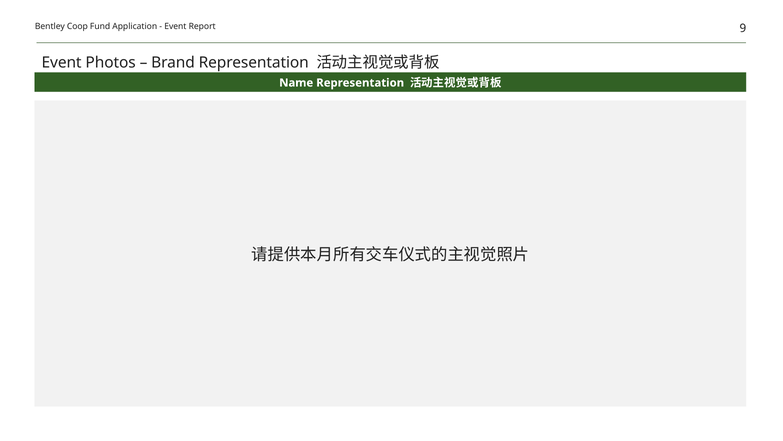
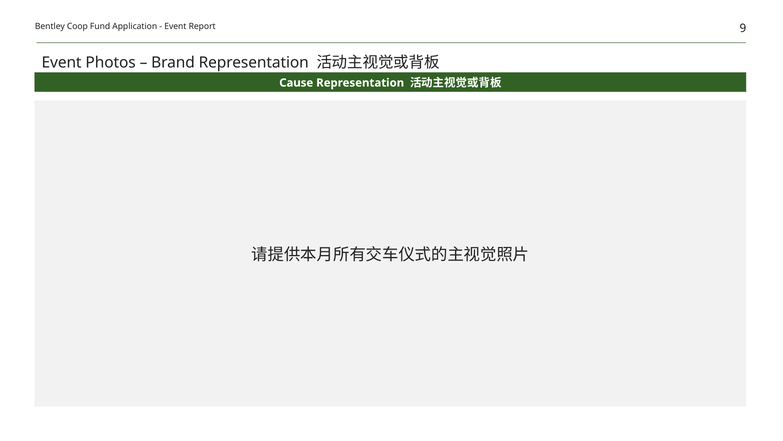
Name: Name -> Cause (296, 83)
